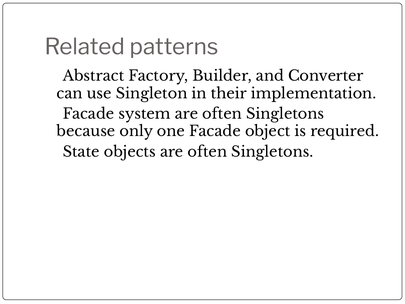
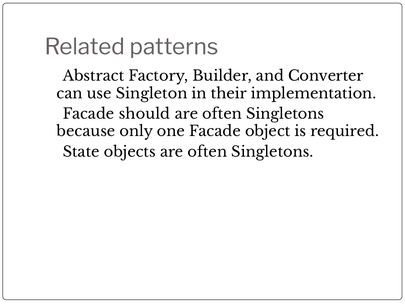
system: system -> should (144, 114)
